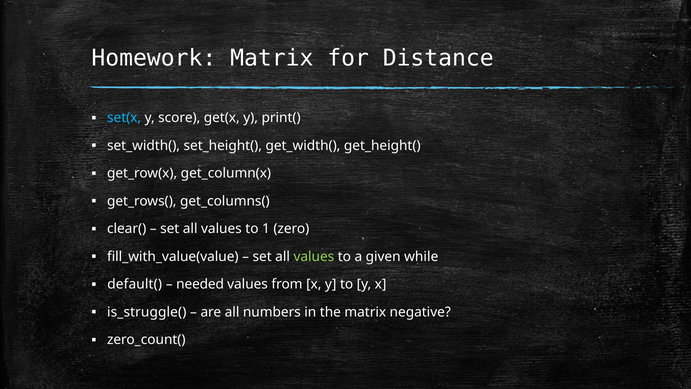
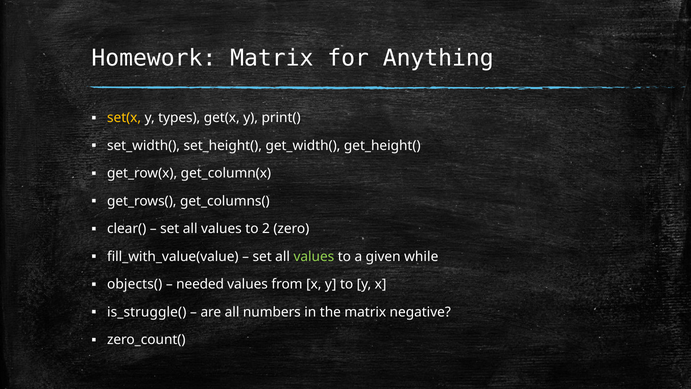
Distance: Distance -> Anything (438, 58)
set(x colour: light blue -> yellow (124, 118)
score: score -> types (179, 118)
1: 1 -> 2 (266, 229)
default(: default( -> objects( (135, 284)
